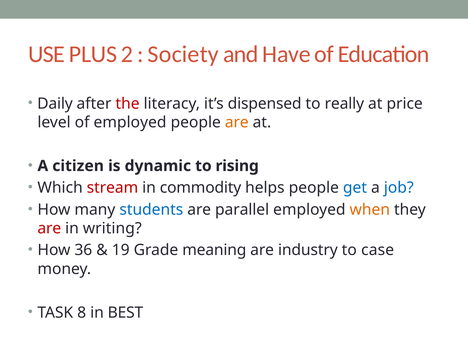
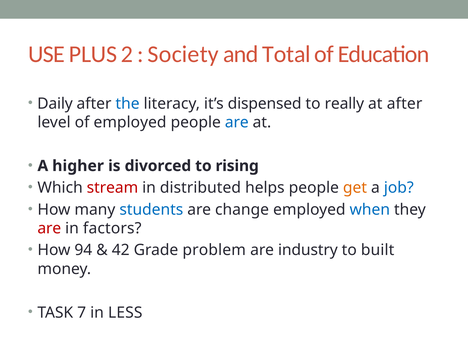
Have: Have -> Total (287, 54)
the colour: red -> blue (128, 104)
at price: price -> after (405, 104)
are colour: orange -> blue (237, 122)
citizen: citizen -> higher (78, 166)
dynamic: dynamic -> divorced (158, 166)
commodity: commodity -> distributed (200, 188)
get colour: blue -> orange (355, 188)
parallel: parallel -> change (242, 210)
when colour: orange -> blue (370, 210)
writing: writing -> factors (112, 228)
36: 36 -> 94 (83, 250)
19: 19 -> 42 (121, 250)
meaning: meaning -> problem (214, 250)
case: case -> built (378, 250)
8: 8 -> 7 (82, 313)
BEST: BEST -> LESS (125, 313)
